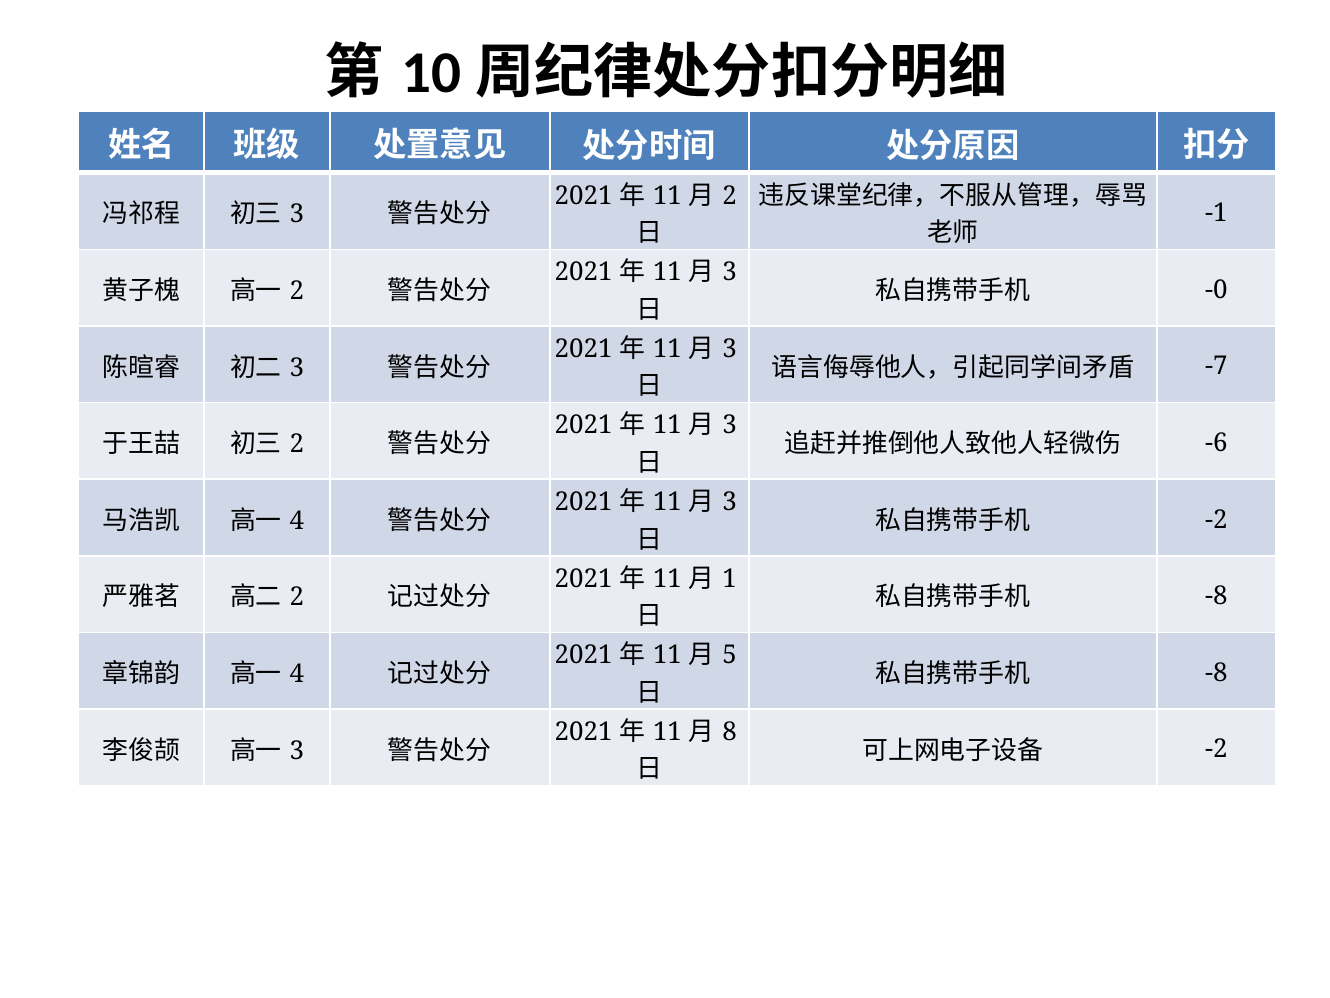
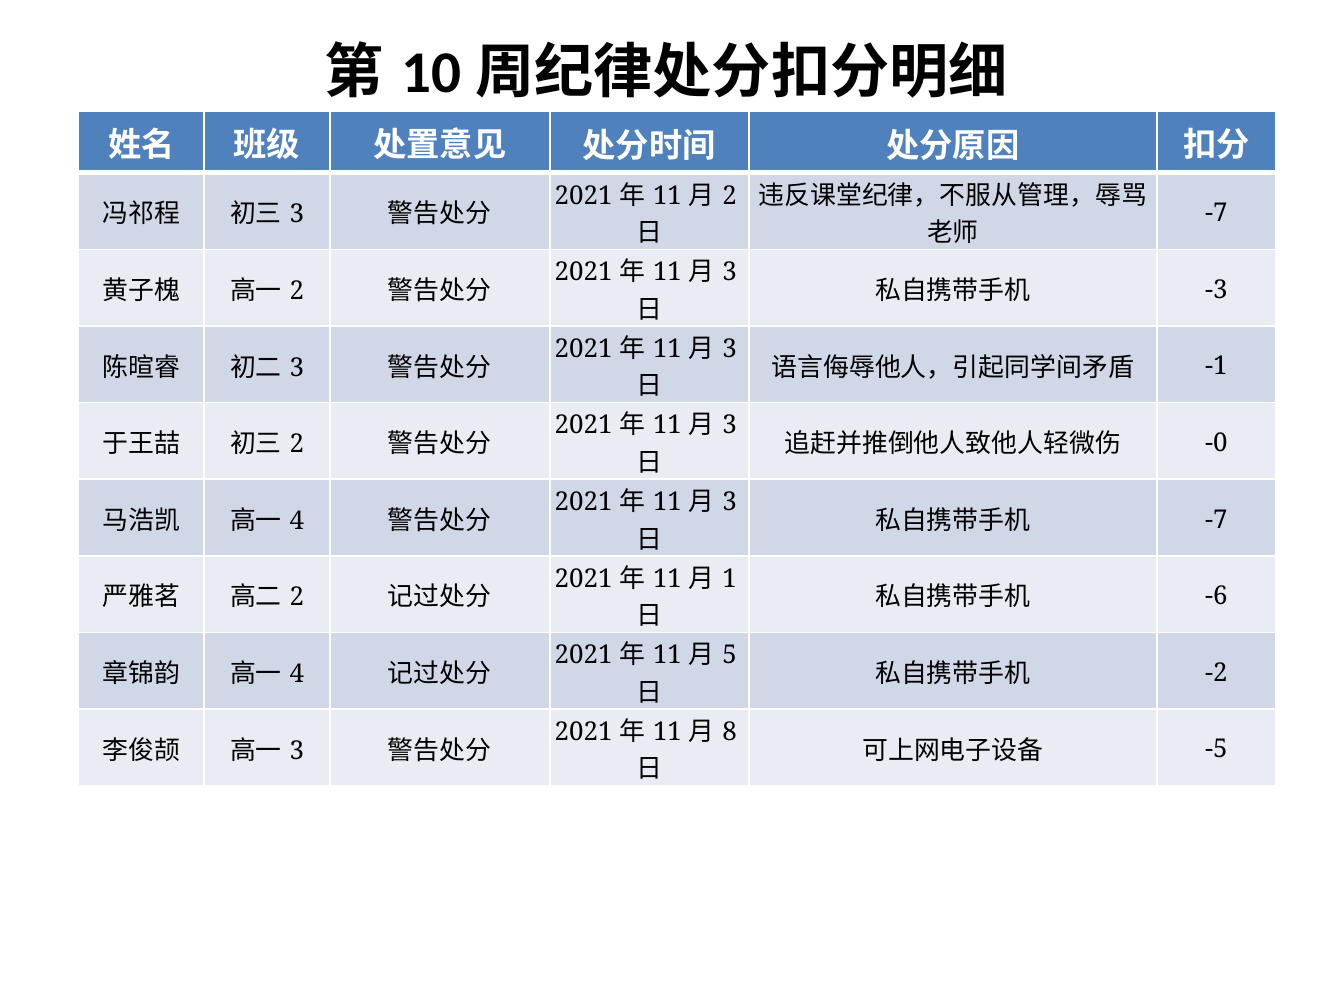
-1: -1 -> -7 (1216, 213)
-0: -0 -> -3 (1216, 290)
-7: -7 -> -1 (1216, 366)
-6: -6 -> -0 (1216, 443)
-2: -2 -> -7 (1216, 519)
-8: -8 -> -6 (1216, 596)
-8: -8 -> -2 (1216, 672)
-2: -2 -> -5 (1216, 749)
